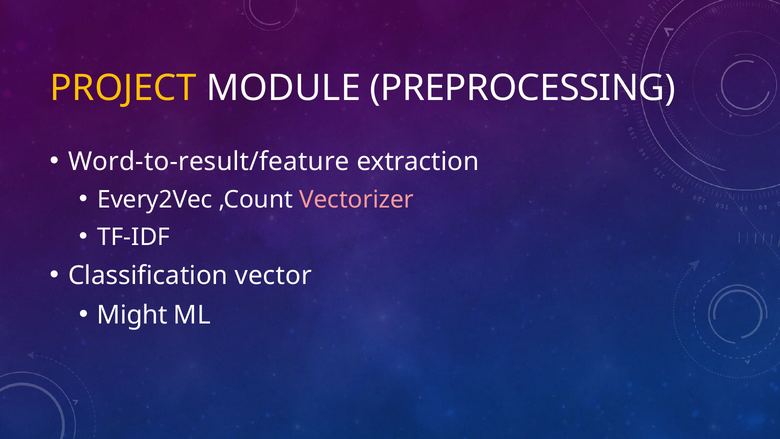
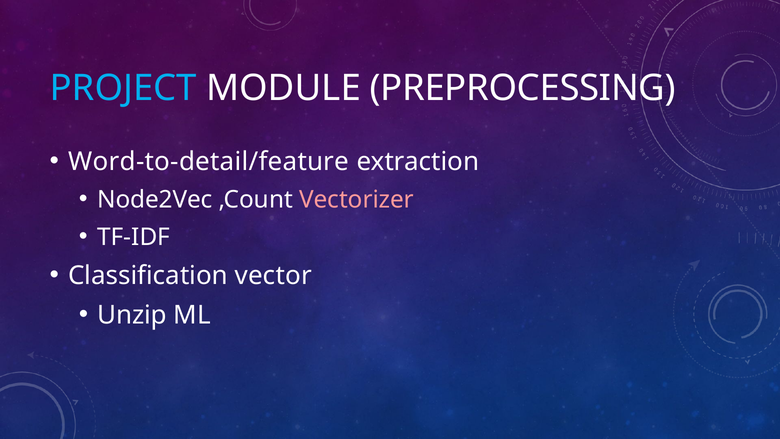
PROJECT colour: yellow -> light blue (123, 88)
Word-to-result/feature: Word-to-result/feature -> Word-to-detail/feature (209, 161)
Every2Vec: Every2Vec -> Node2Vec (155, 200)
Might: Might -> Unzip (132, 315)
